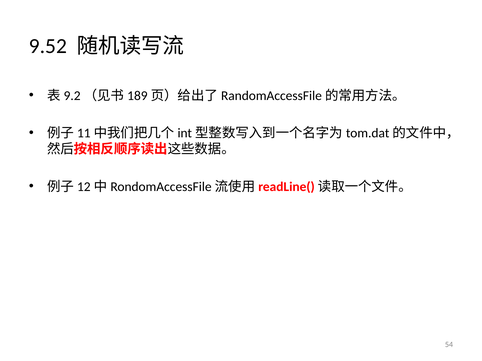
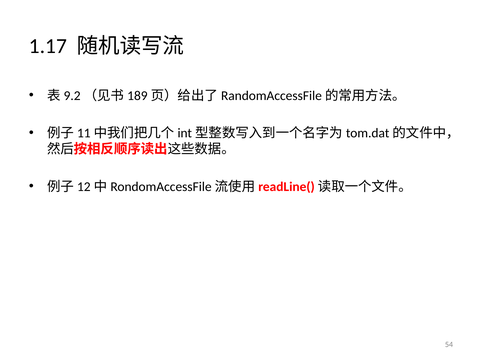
9.52: 9.52 -> 1.17 (48, 46)
